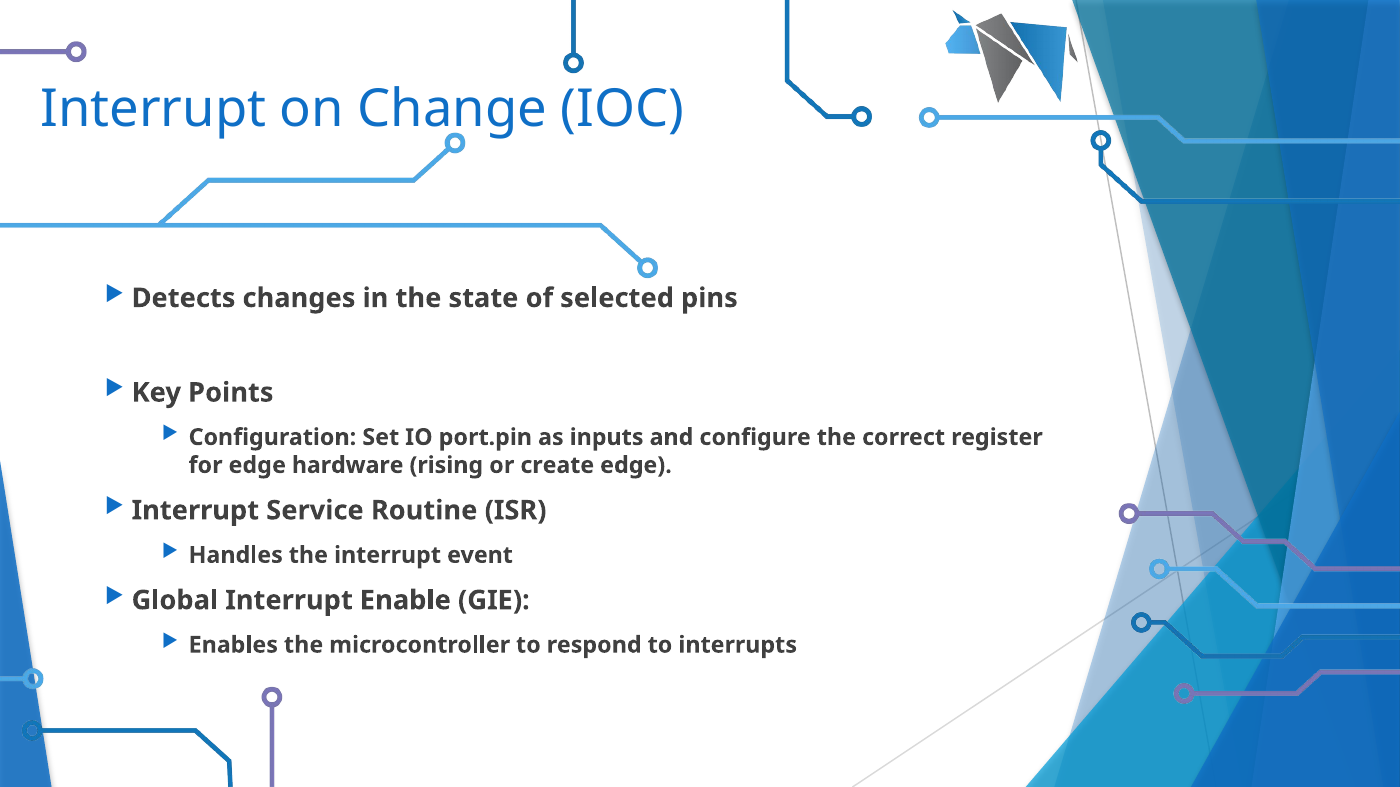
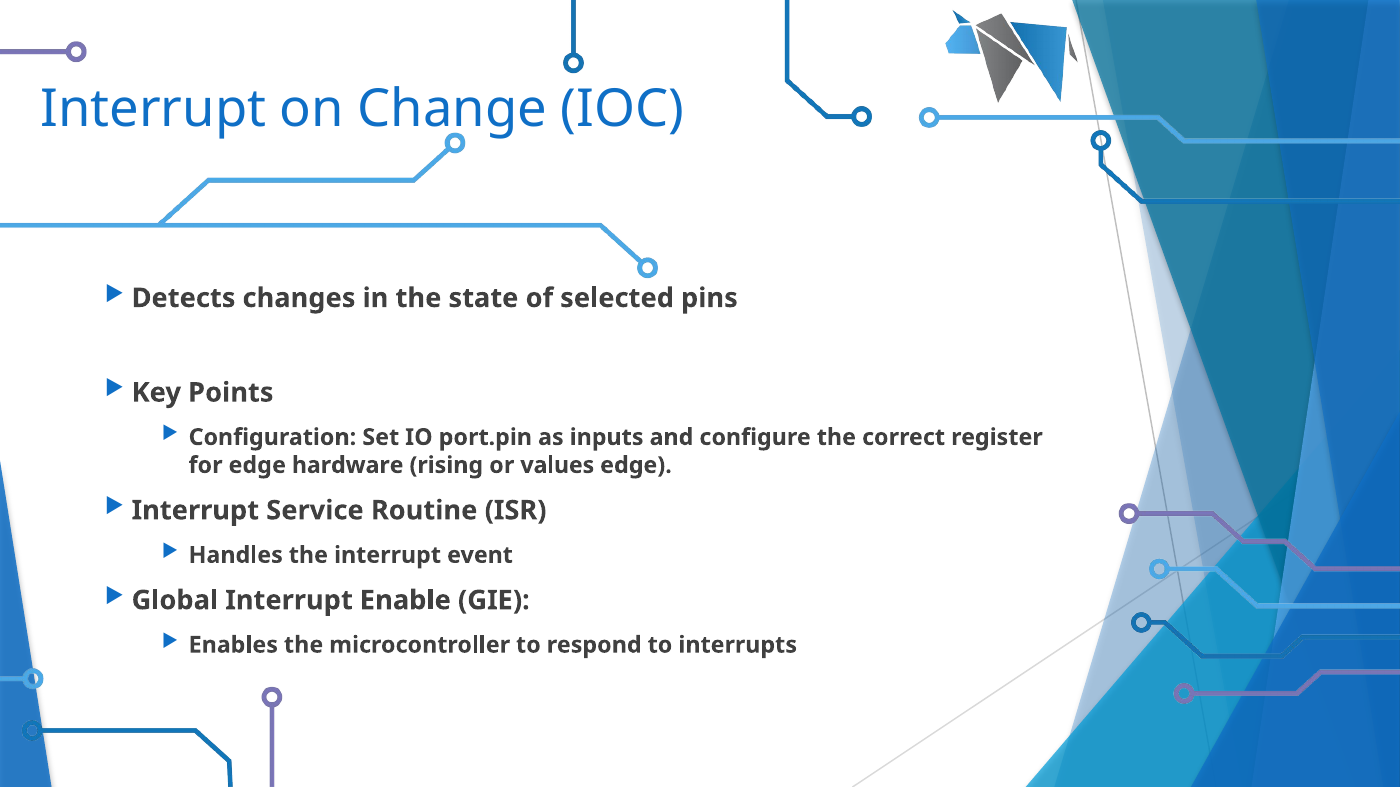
create: create -> values (557, 466)
